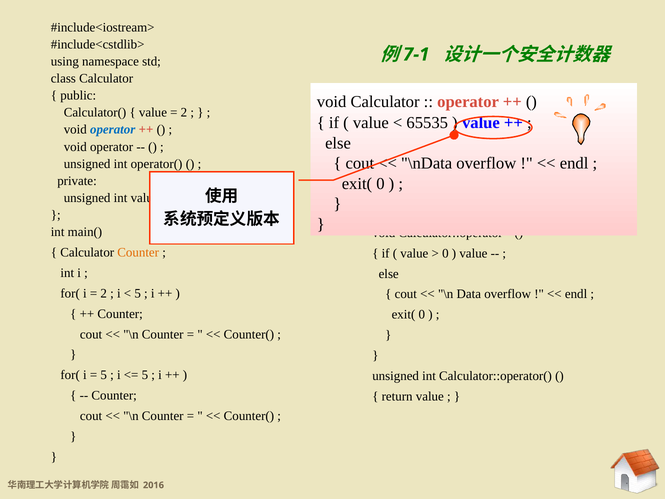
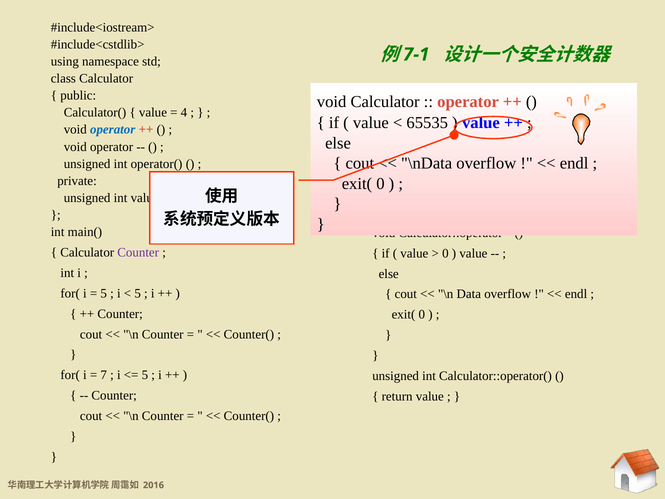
2: 2 -> 4 (184, 113)
Counter colour: orange -> purple (138, 252)
2: 2 -> 5 (104, 293)
5: 5 -> 7 (104, 375)
